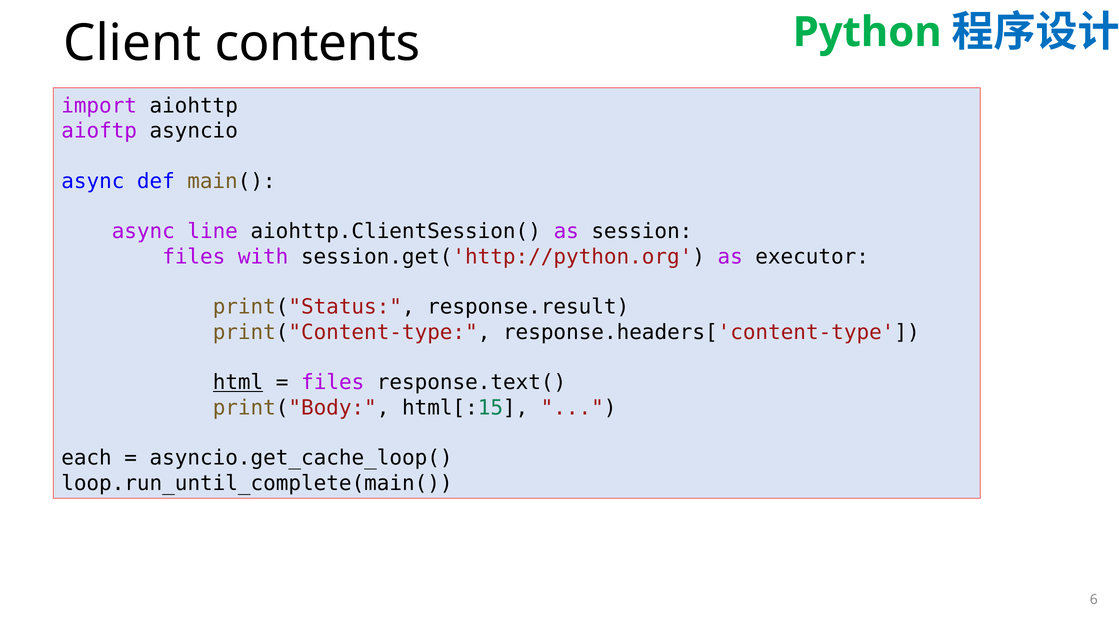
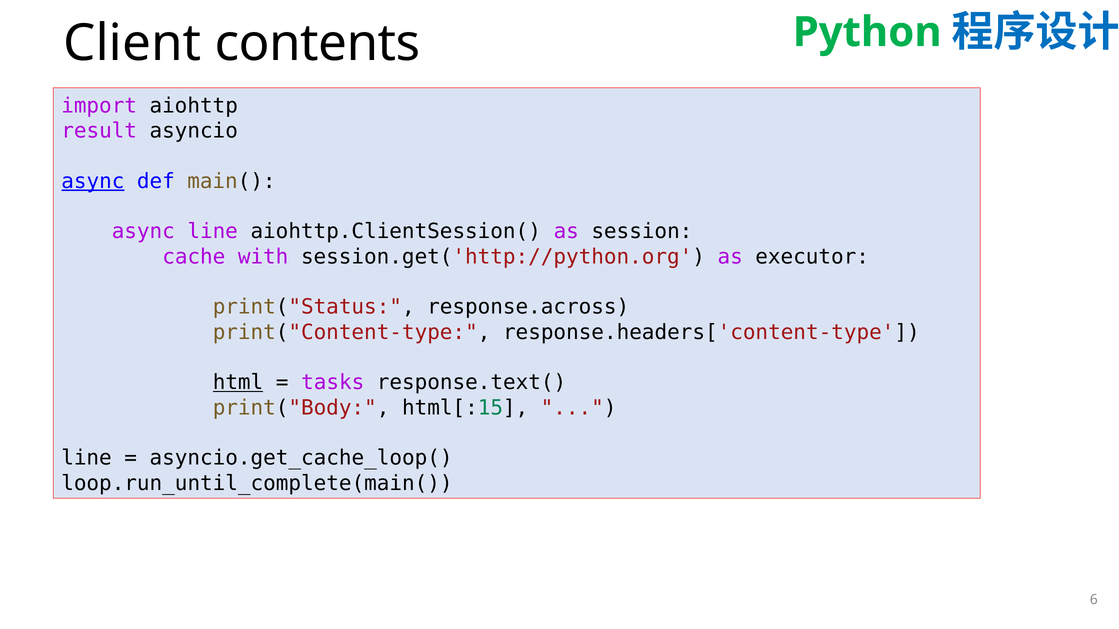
aioftp: aioftp -> result (99, 131)
async underline: none -> present (93, 181)
files: files -> cache (194, 257)
response.result: response.result -> response.across (528, 307)
files: files -> tasks (333, 383)
each: each -> line (87, 458)
